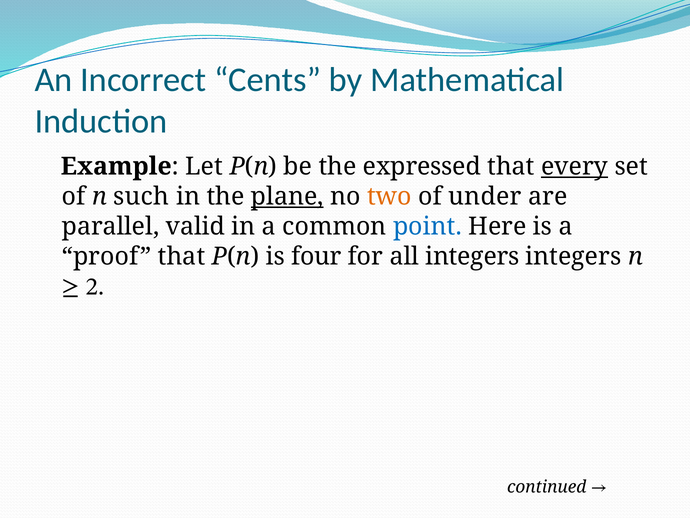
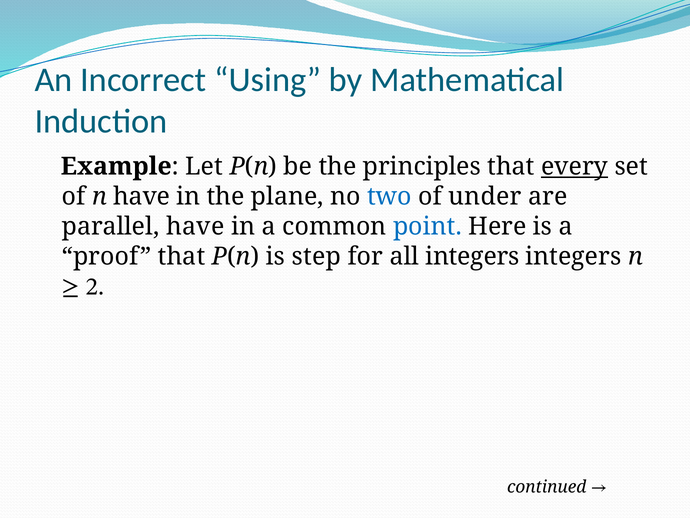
Cents: Cents -> Using (268, 80)
expressed: expressed -> principles (422, 166)
n such: such -> have (142, 196)
plane underline: present -> none (287, 196)
two colour: orange -> blue (389, 196)
parallel valid: valid -> have (195, 226)
four: four -> step (316, 256)
